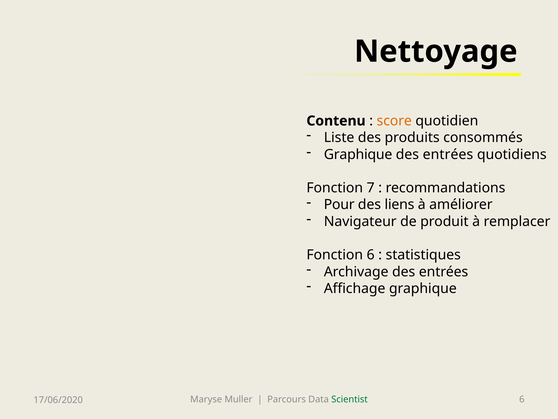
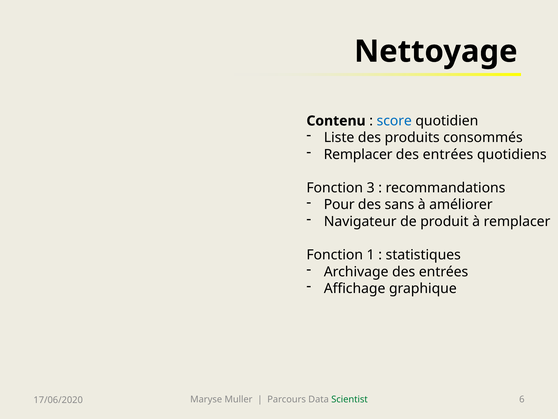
score colour: orange -> blue (394, 121)
Graphique: Graphique -> Remplacer (358, 154)
7: 7 -> 3 (371, 188)
liens: liens -> sans (399, 204)
Fonction 6: 6 -> 1 (371, 255)
